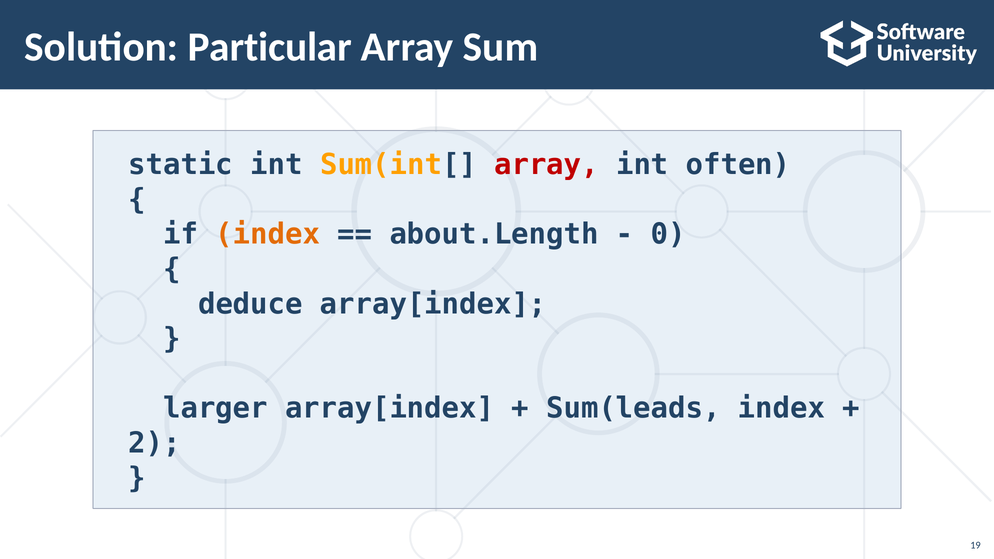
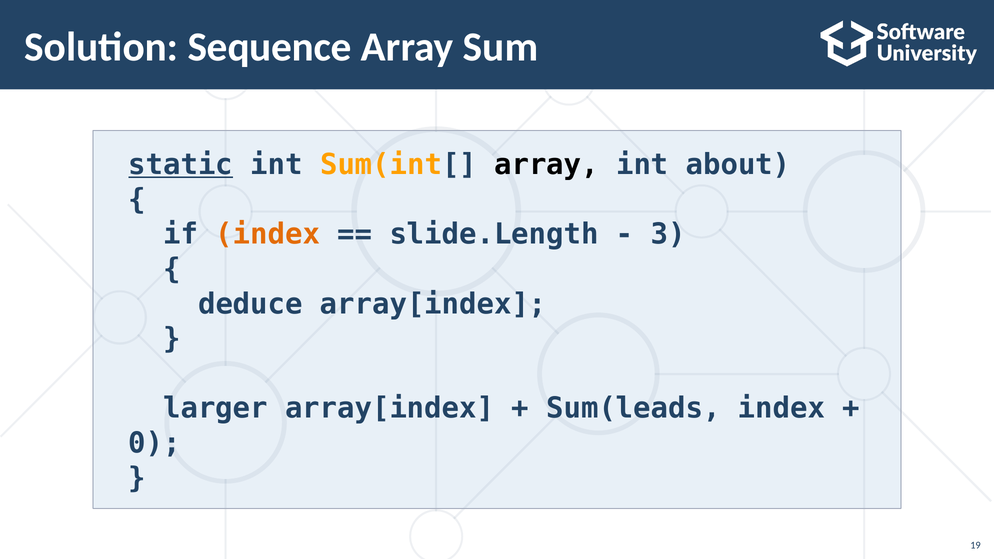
Particular: Particular -> Sequence (270, 47)
static underline: none -> present (181, 165)
array colour: red -> black (546, 165)
often: often -> about (738, 165)
about.Length: about.Length -> slide.Length (494, 234)
0: 0 -> 3 (668, 234)
2: 2 -> 0 (155, 443)
